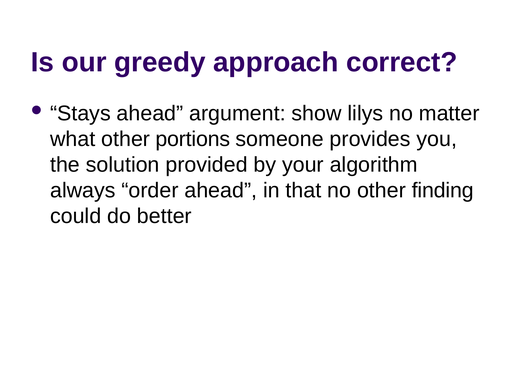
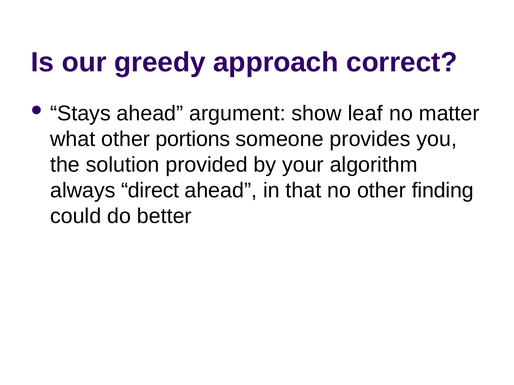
lilys: lilys -> leaf (365, 114)
order: order -> direct (150, 191)
